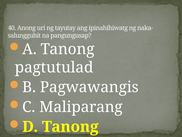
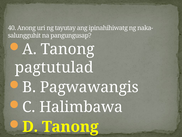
Maliparang: Maliparang -> Halimbawa (81, 107)
